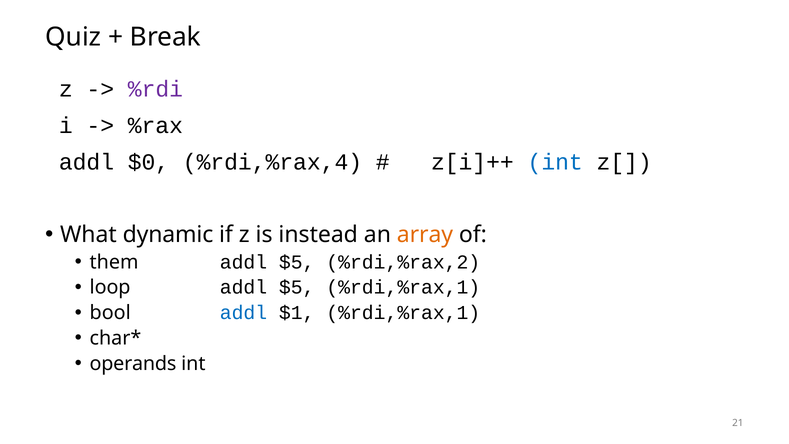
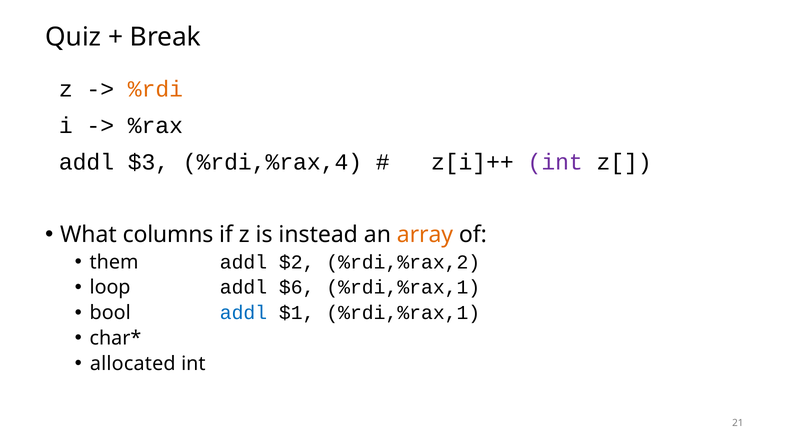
%rdi colour: purple -> orange (155, 89)
$0: $0 -> $3 (148, 162)
int colour: blue -> purple (555, 162)
dynamic: dynamic -> columns (168, 235)
$5: $5 -> $2 (297, 262)
$5: $5 -> $6 (297, 287)
operands: operands -> allocated (133, 363)
